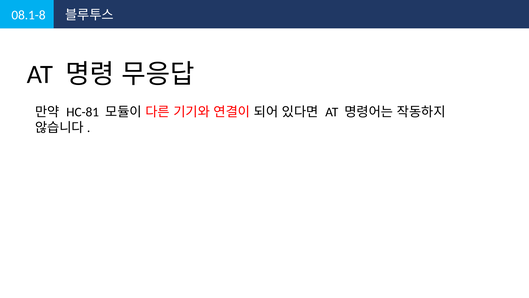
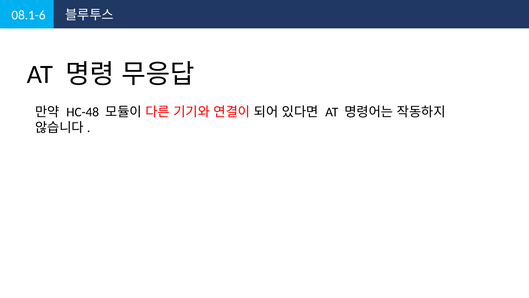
08.1-8: 08.1-8 -> 08.1-6 (28, 15)
HC-81: HC-81 -> HC-48 (83, 112)
